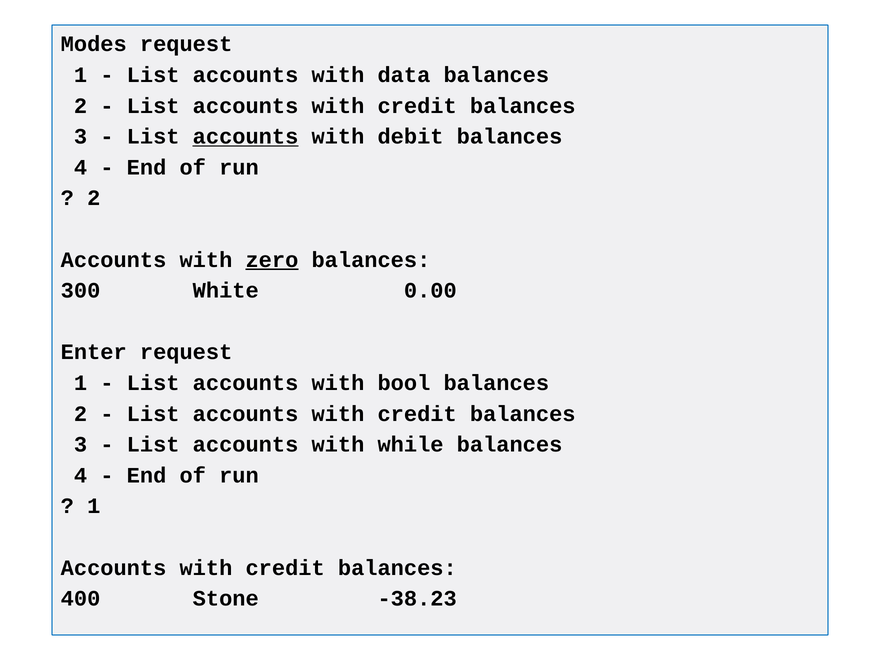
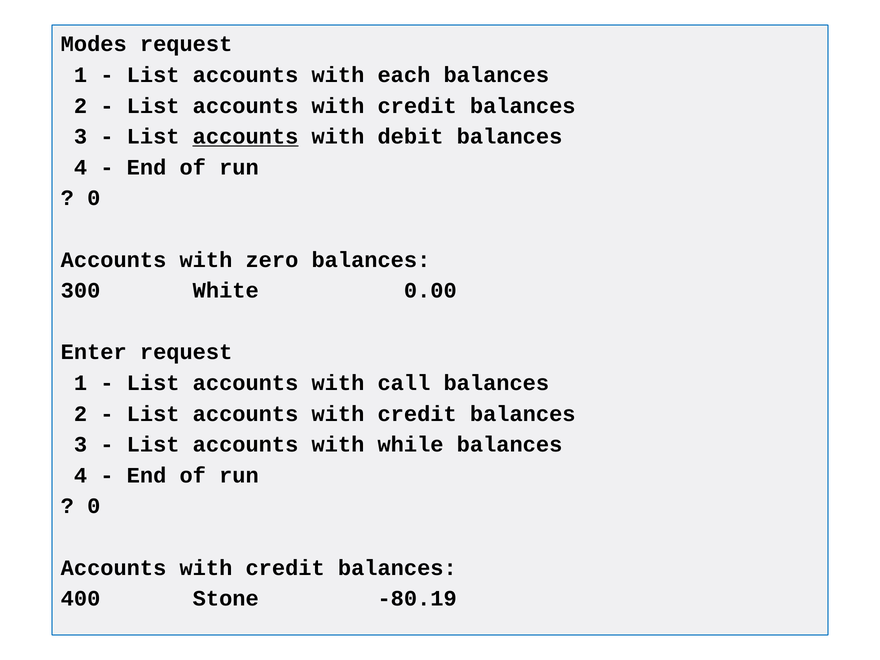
data: data -> each (404, 75)
2: 2 -> 0 (94, 198)
zero underline: present -> none (272, 260)
bool: bool -> call (404, 383)
1: 1 -> 0 (94, 506)
-38.23: -38.23 -> -80.19 (417, 599)
